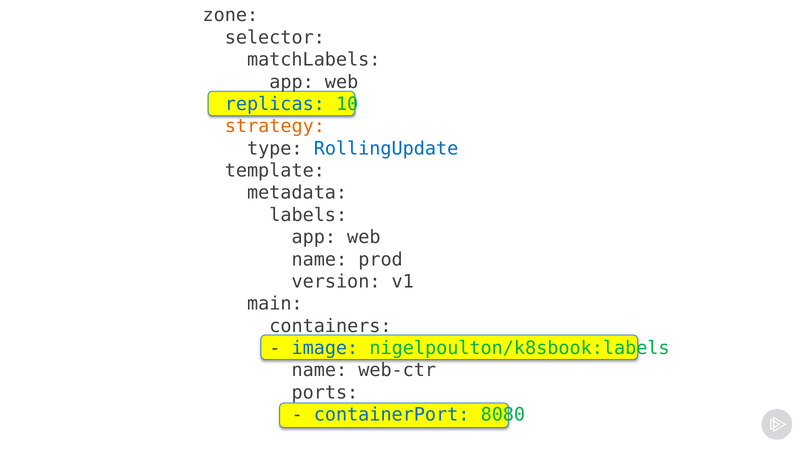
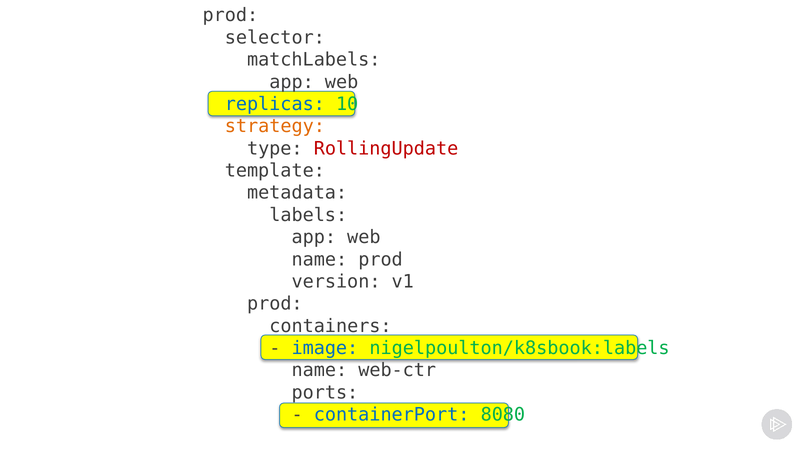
zone: zone -> prod (230, 15)
RollingUpdate colour: blue -> red (386, 149)
main: main -> prod (275, 304)
